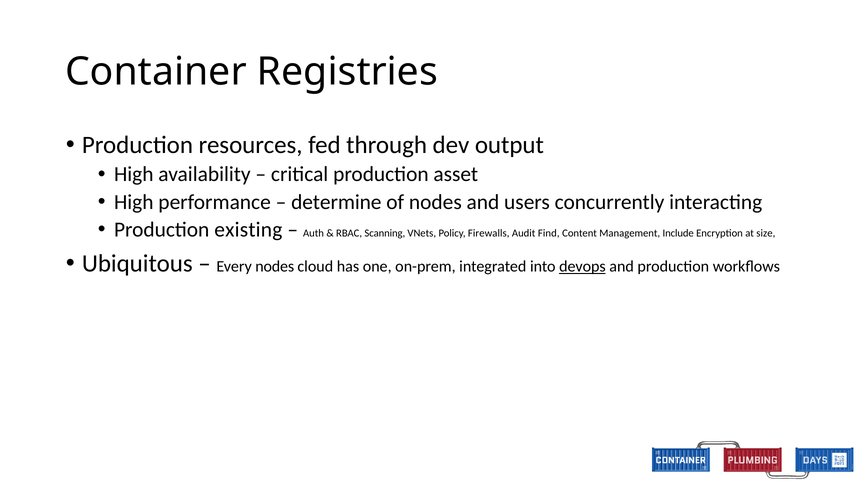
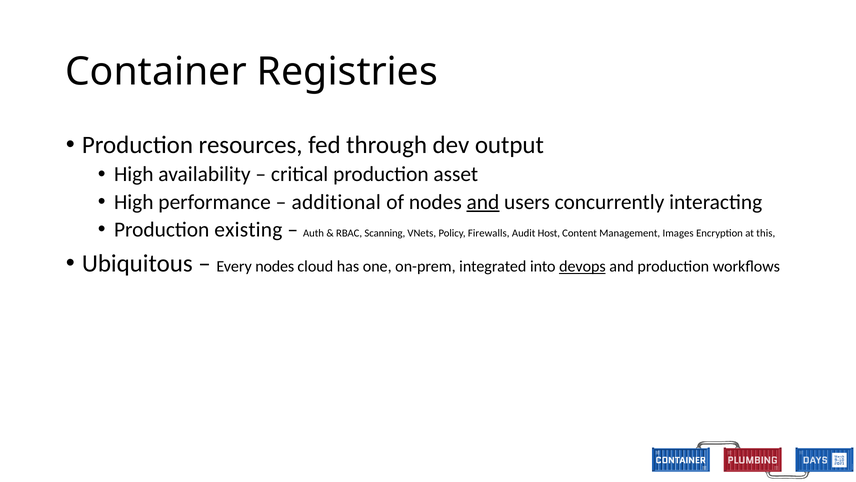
determine: determine -> additional (336, 202)
and underline: none -> present (483, 202)
Find: Find -> Host (549, 233)
Include: Include -> Images (678, 233)
size: size -> this (766, 233)
